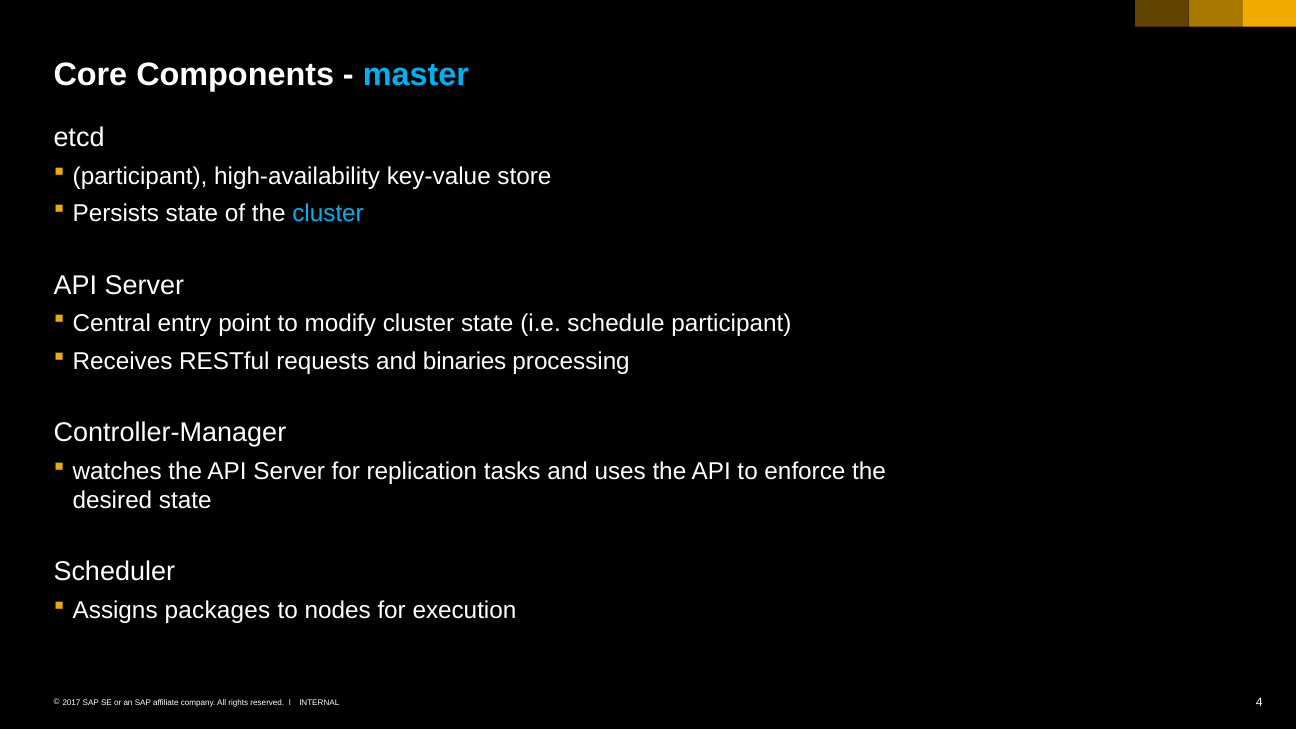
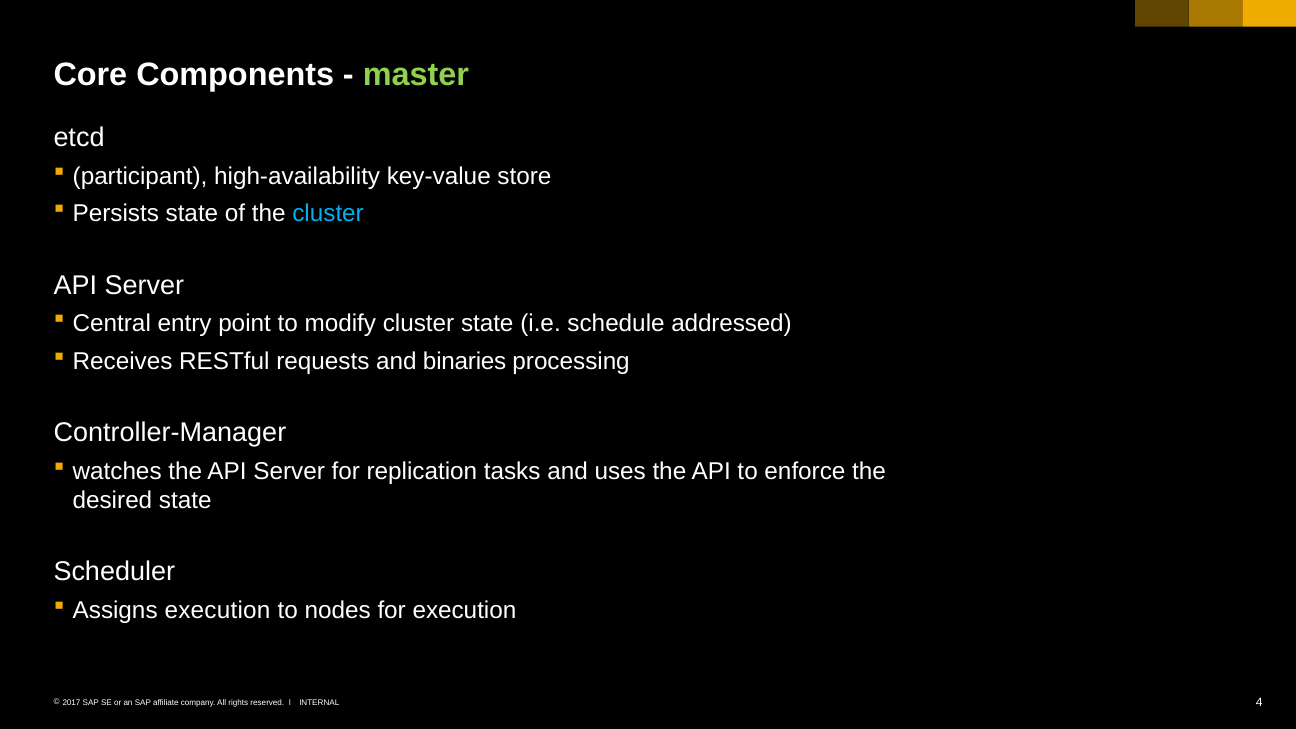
master colour: light blue -> light green (416, 75)
schedule participant: participant -> addressed (731, 324)
Assigns packages: packages -> execution (217, 610)
